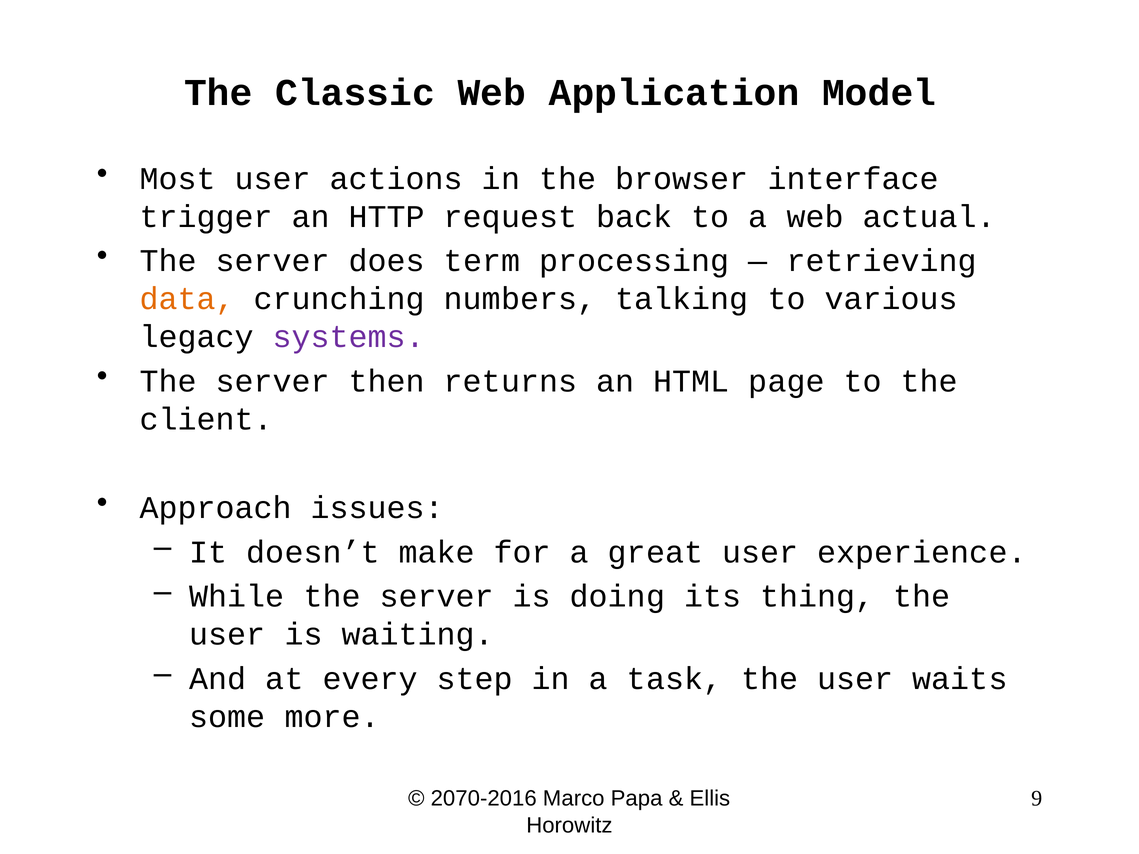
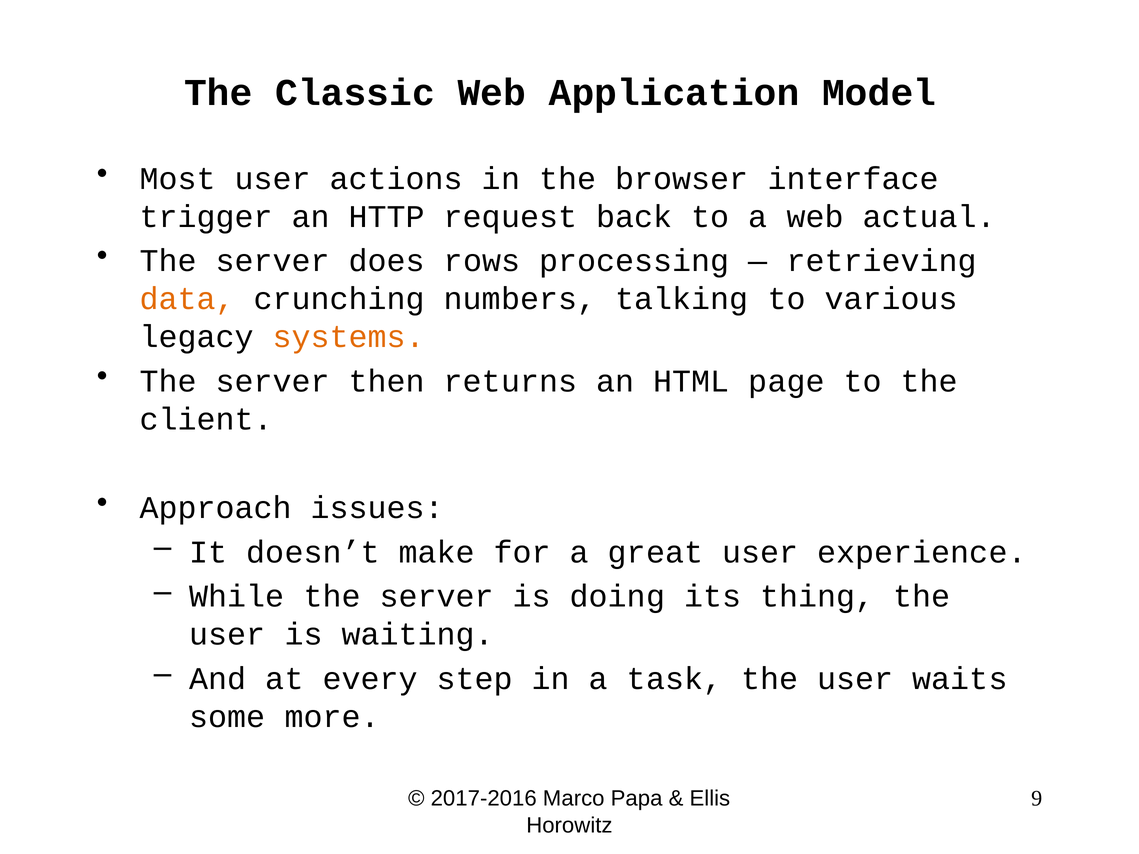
term: term -> rows (482, 261)
systems colour: purple -> orange (349, 337)
2070-2016: 2070-2016 -> 2017-2016 (484, 799)
